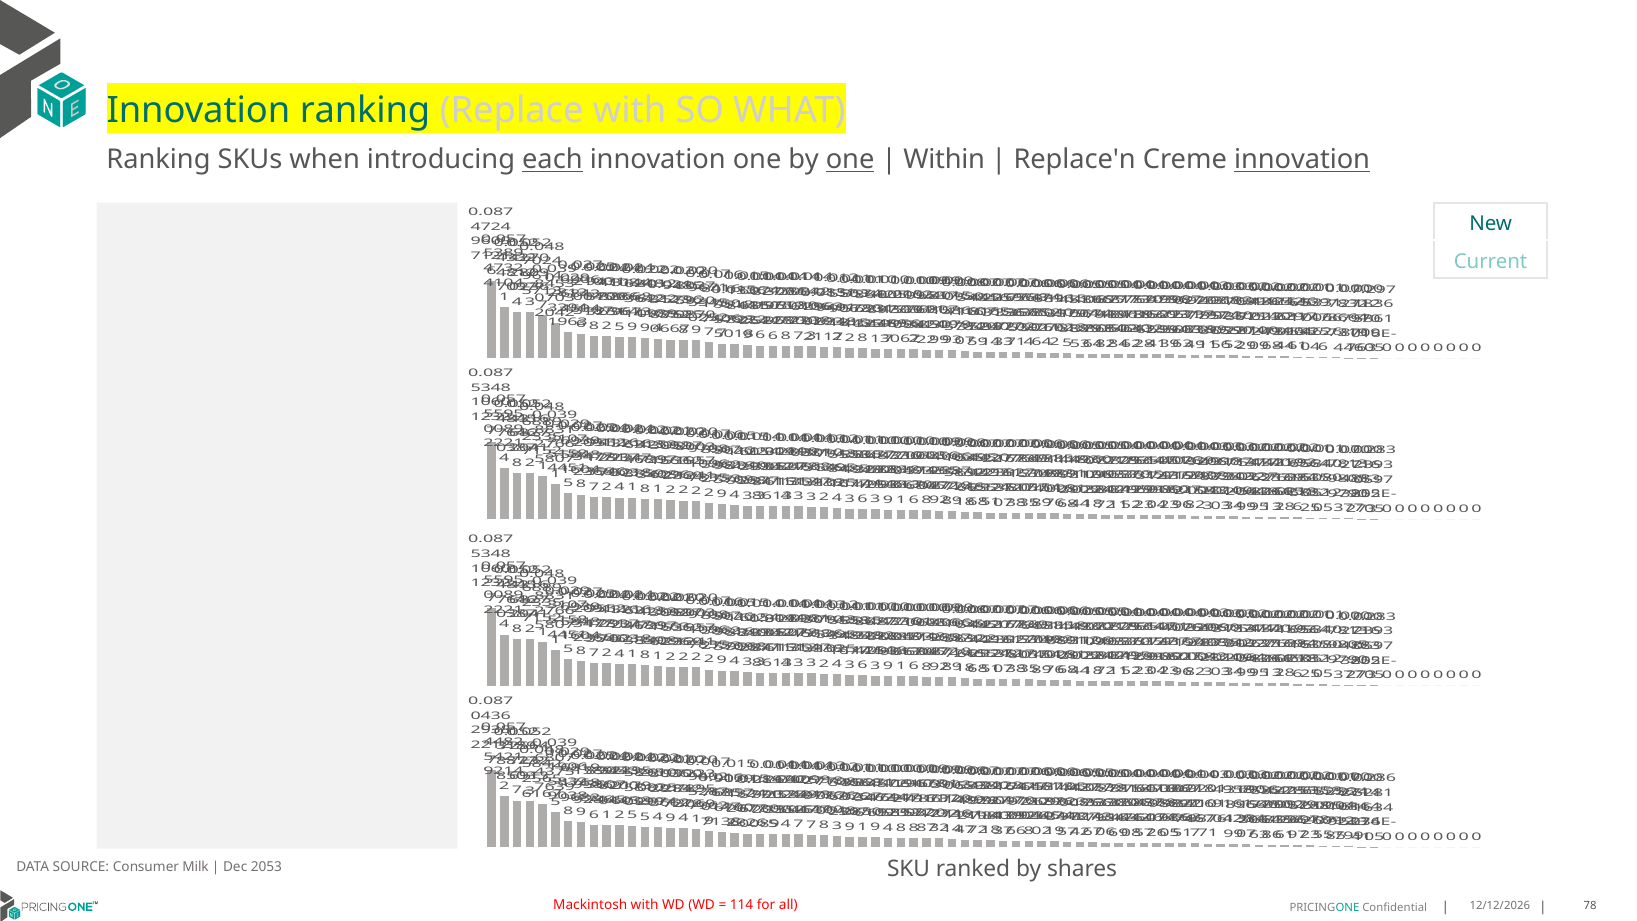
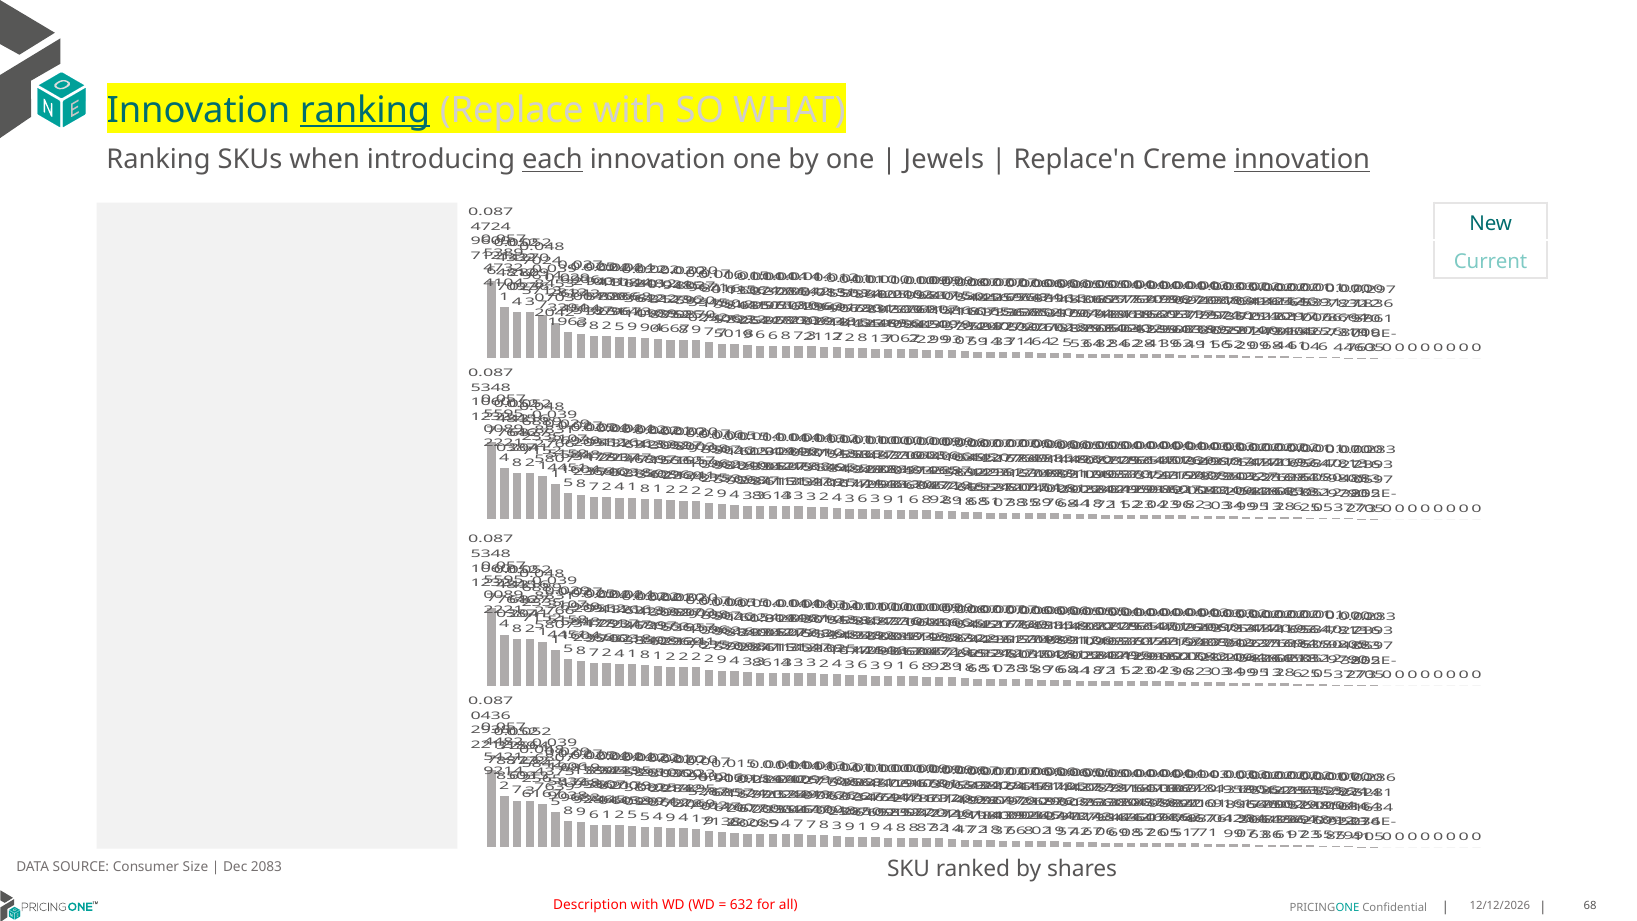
ranking underline: none -> present (365, 110)
one underline: present -> none (850, 160)
Within: Within -> Jewels (944, 160)
Milk: Milk -> Size (195, 867)
2053: 2053 -> 2083 (266, 867)
Mackintosh: Mackintosh -> Description (590, 905)
114: 114 -> 632 (742, 905)
78: 78 -> 68 (1590, 905)
